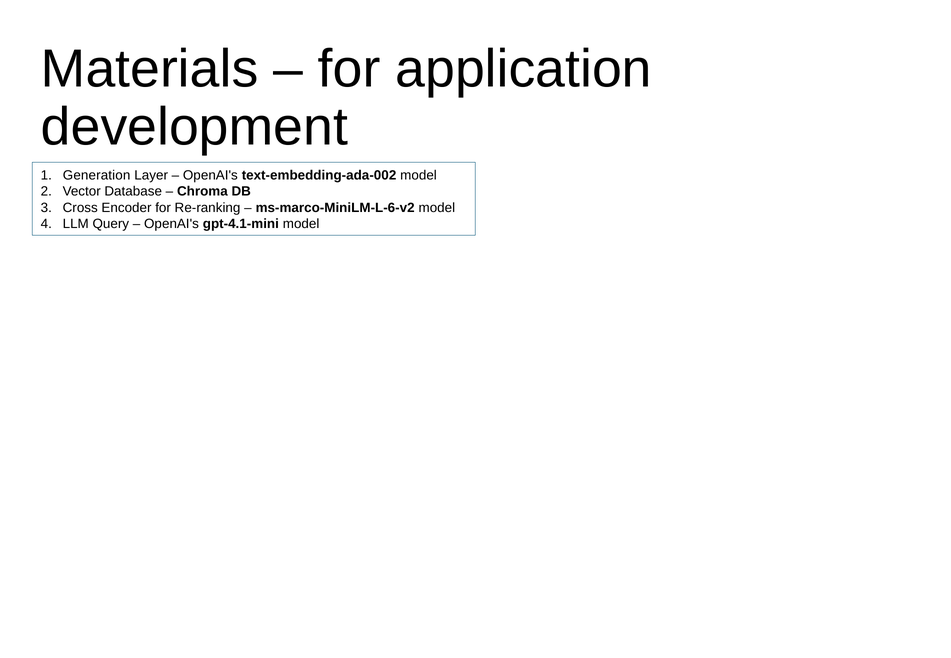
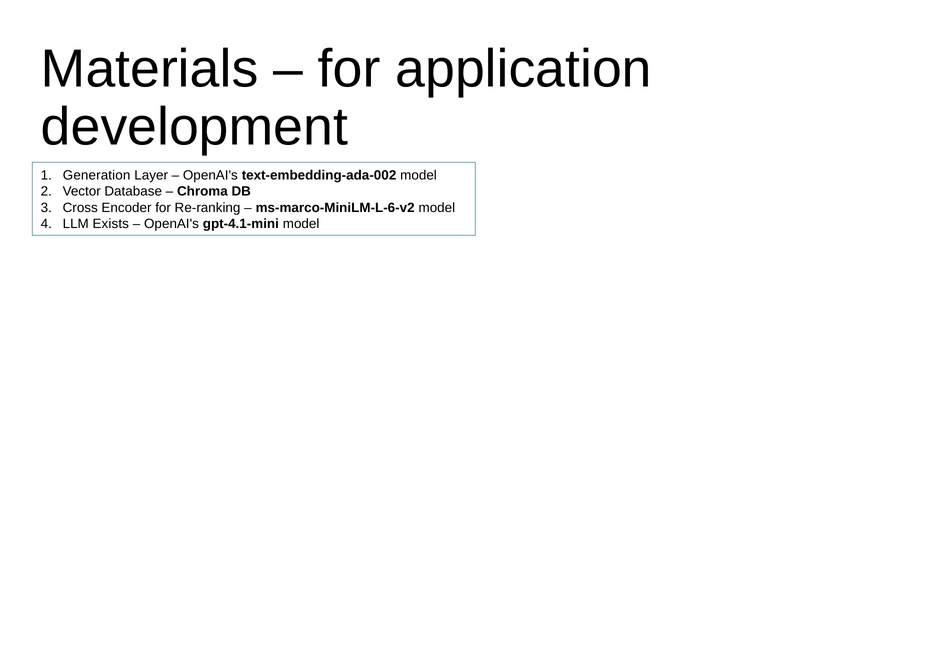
Query: Query -> Exists (111, 224)
